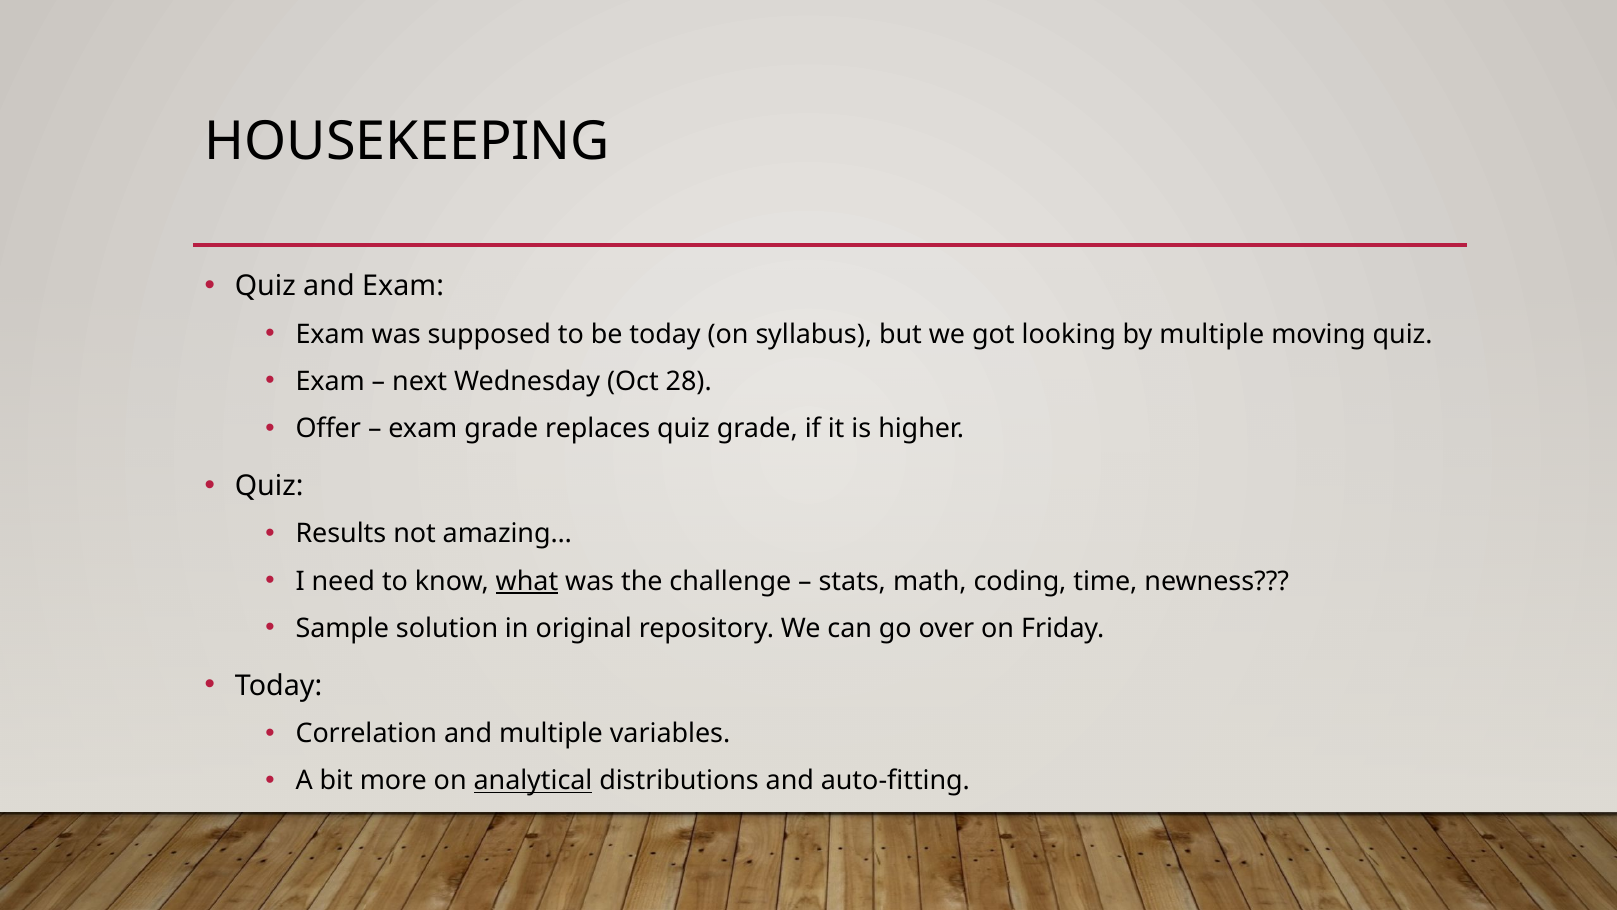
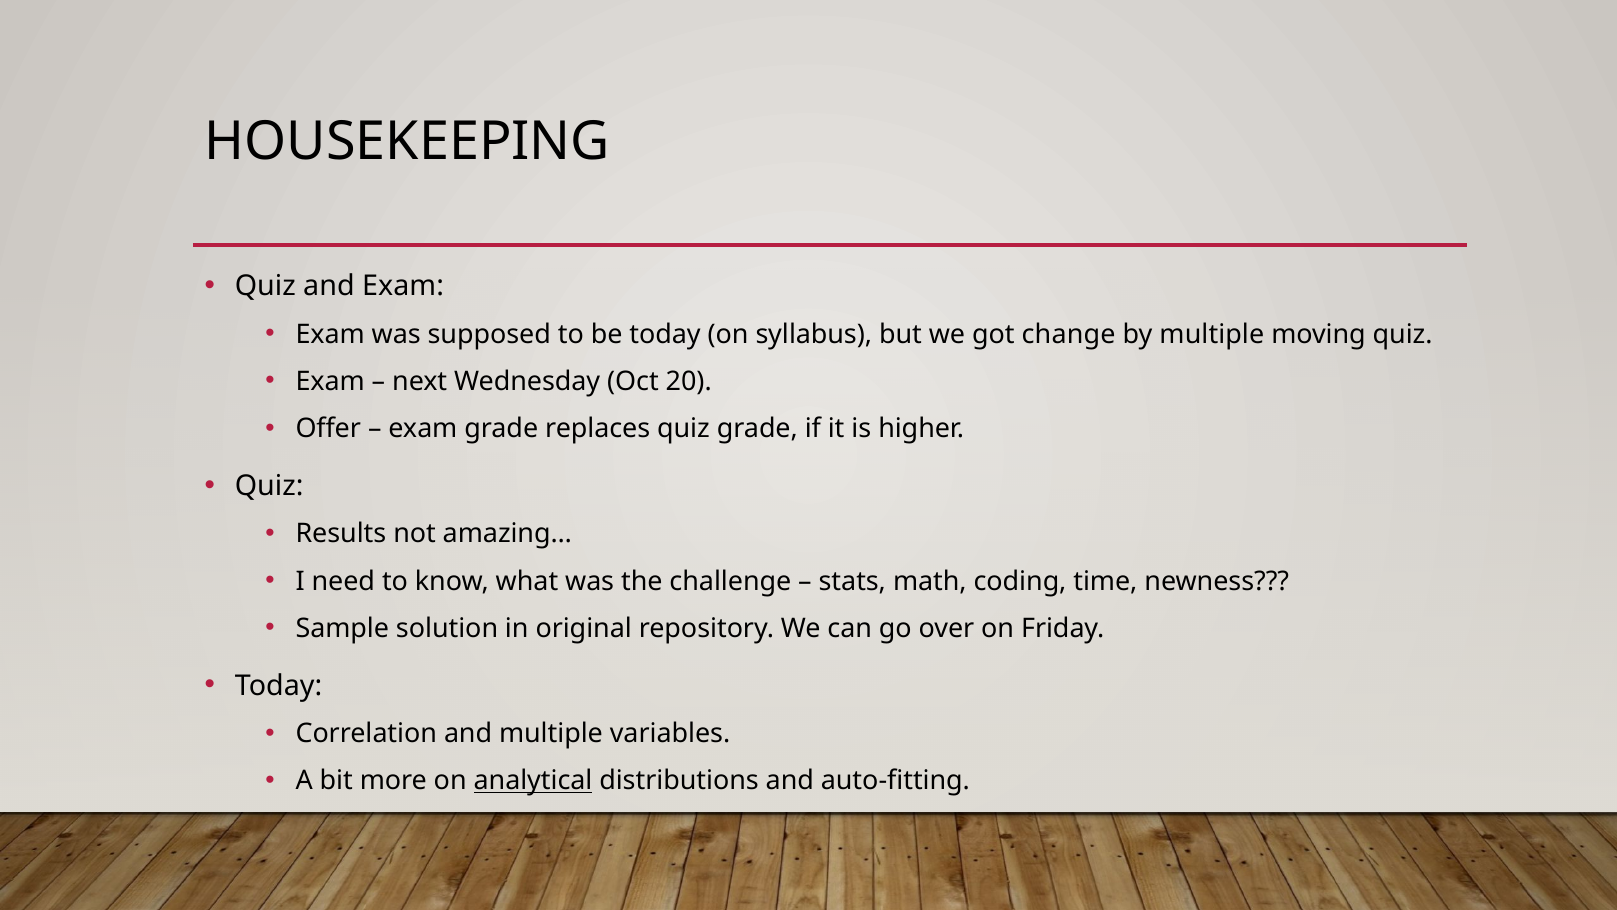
looking: looking -> change (1069, 334)
28: 28 -> 20 (689, 381)
what underline: present -> none (527, 581)
